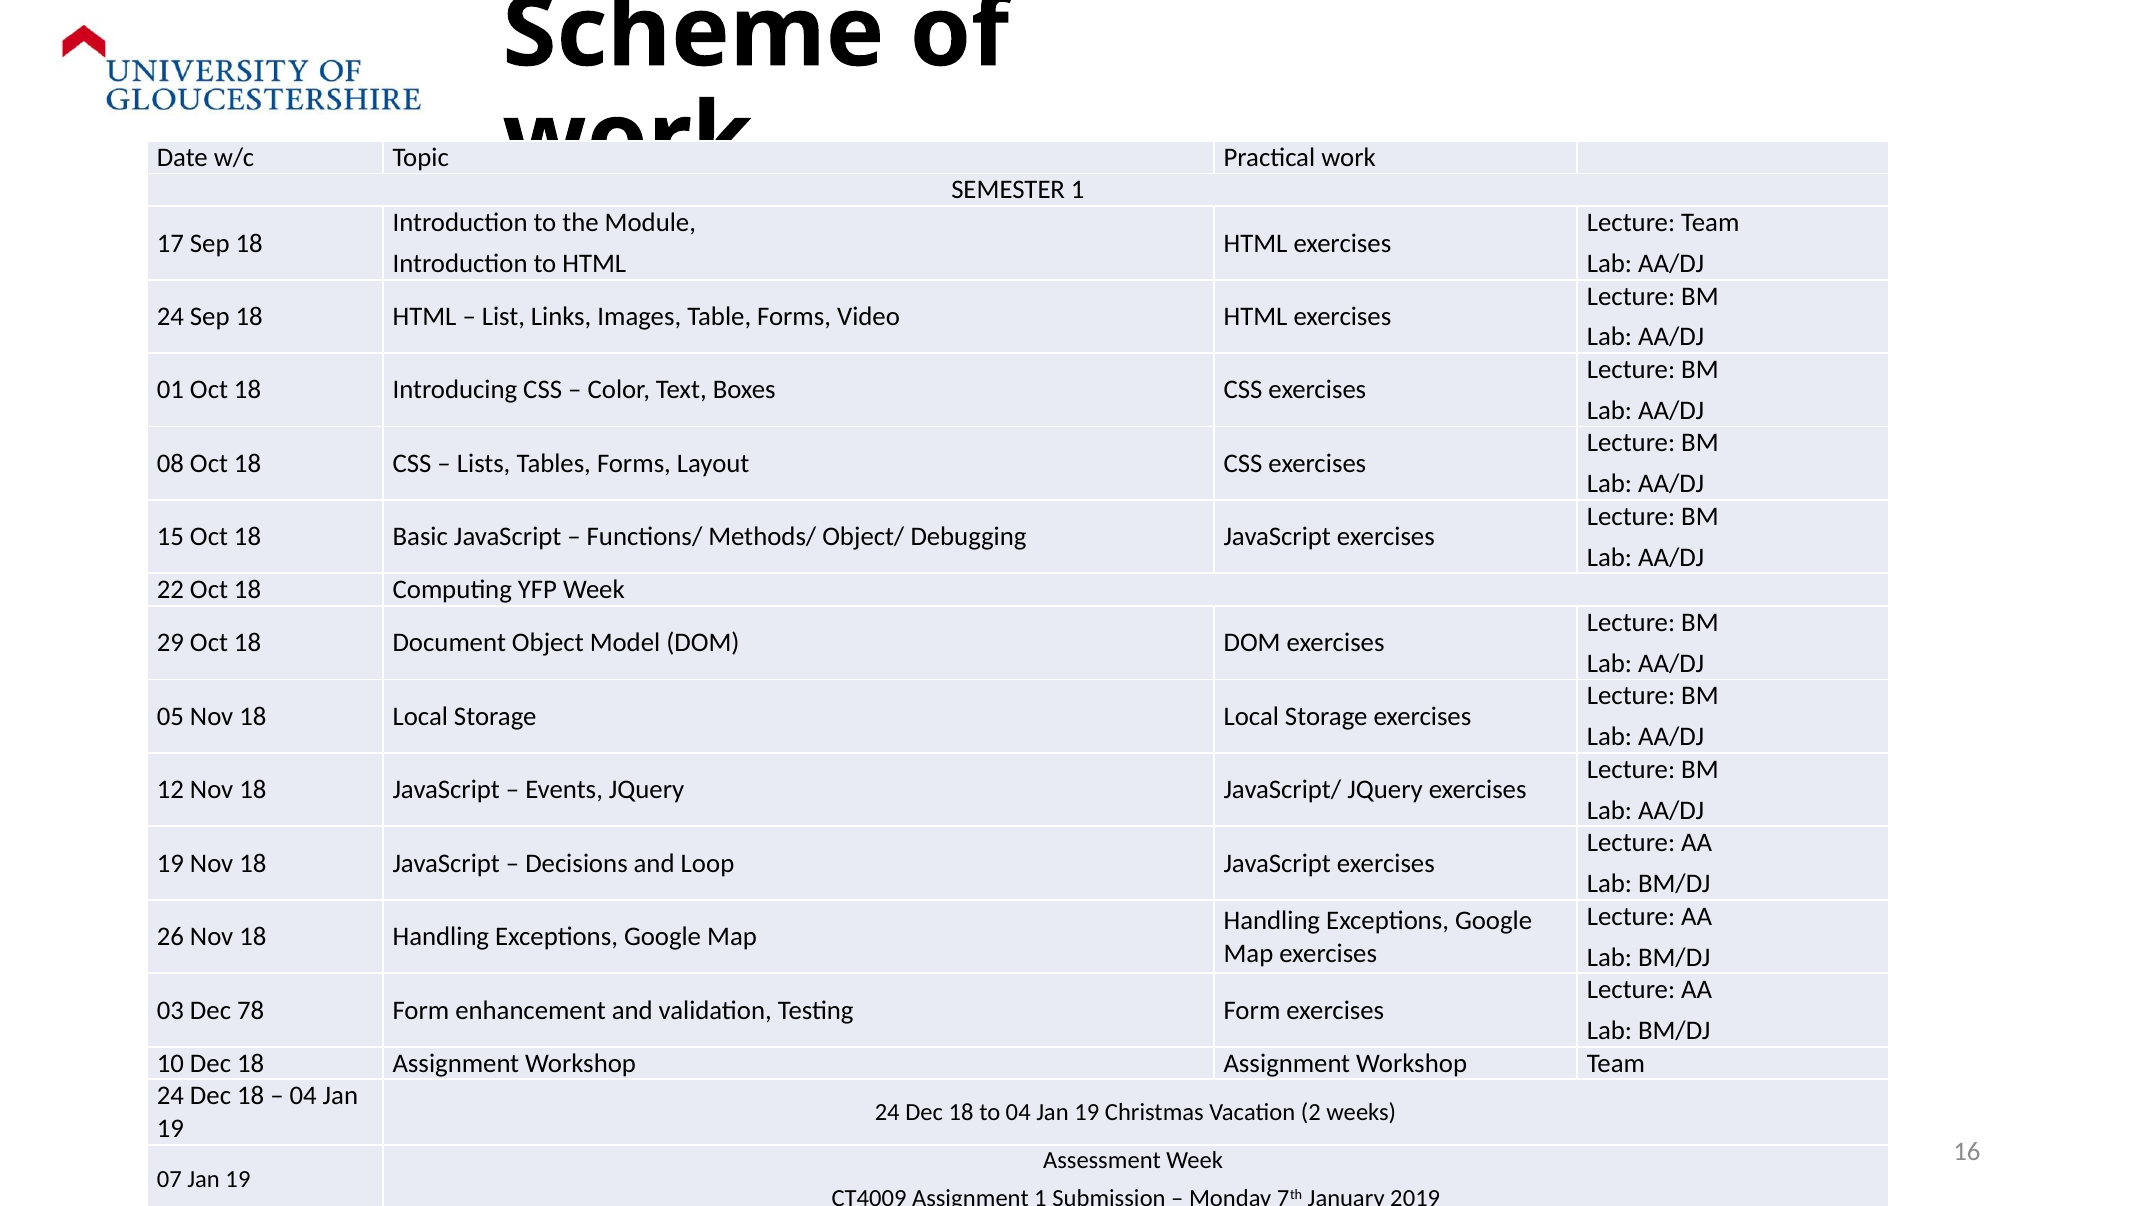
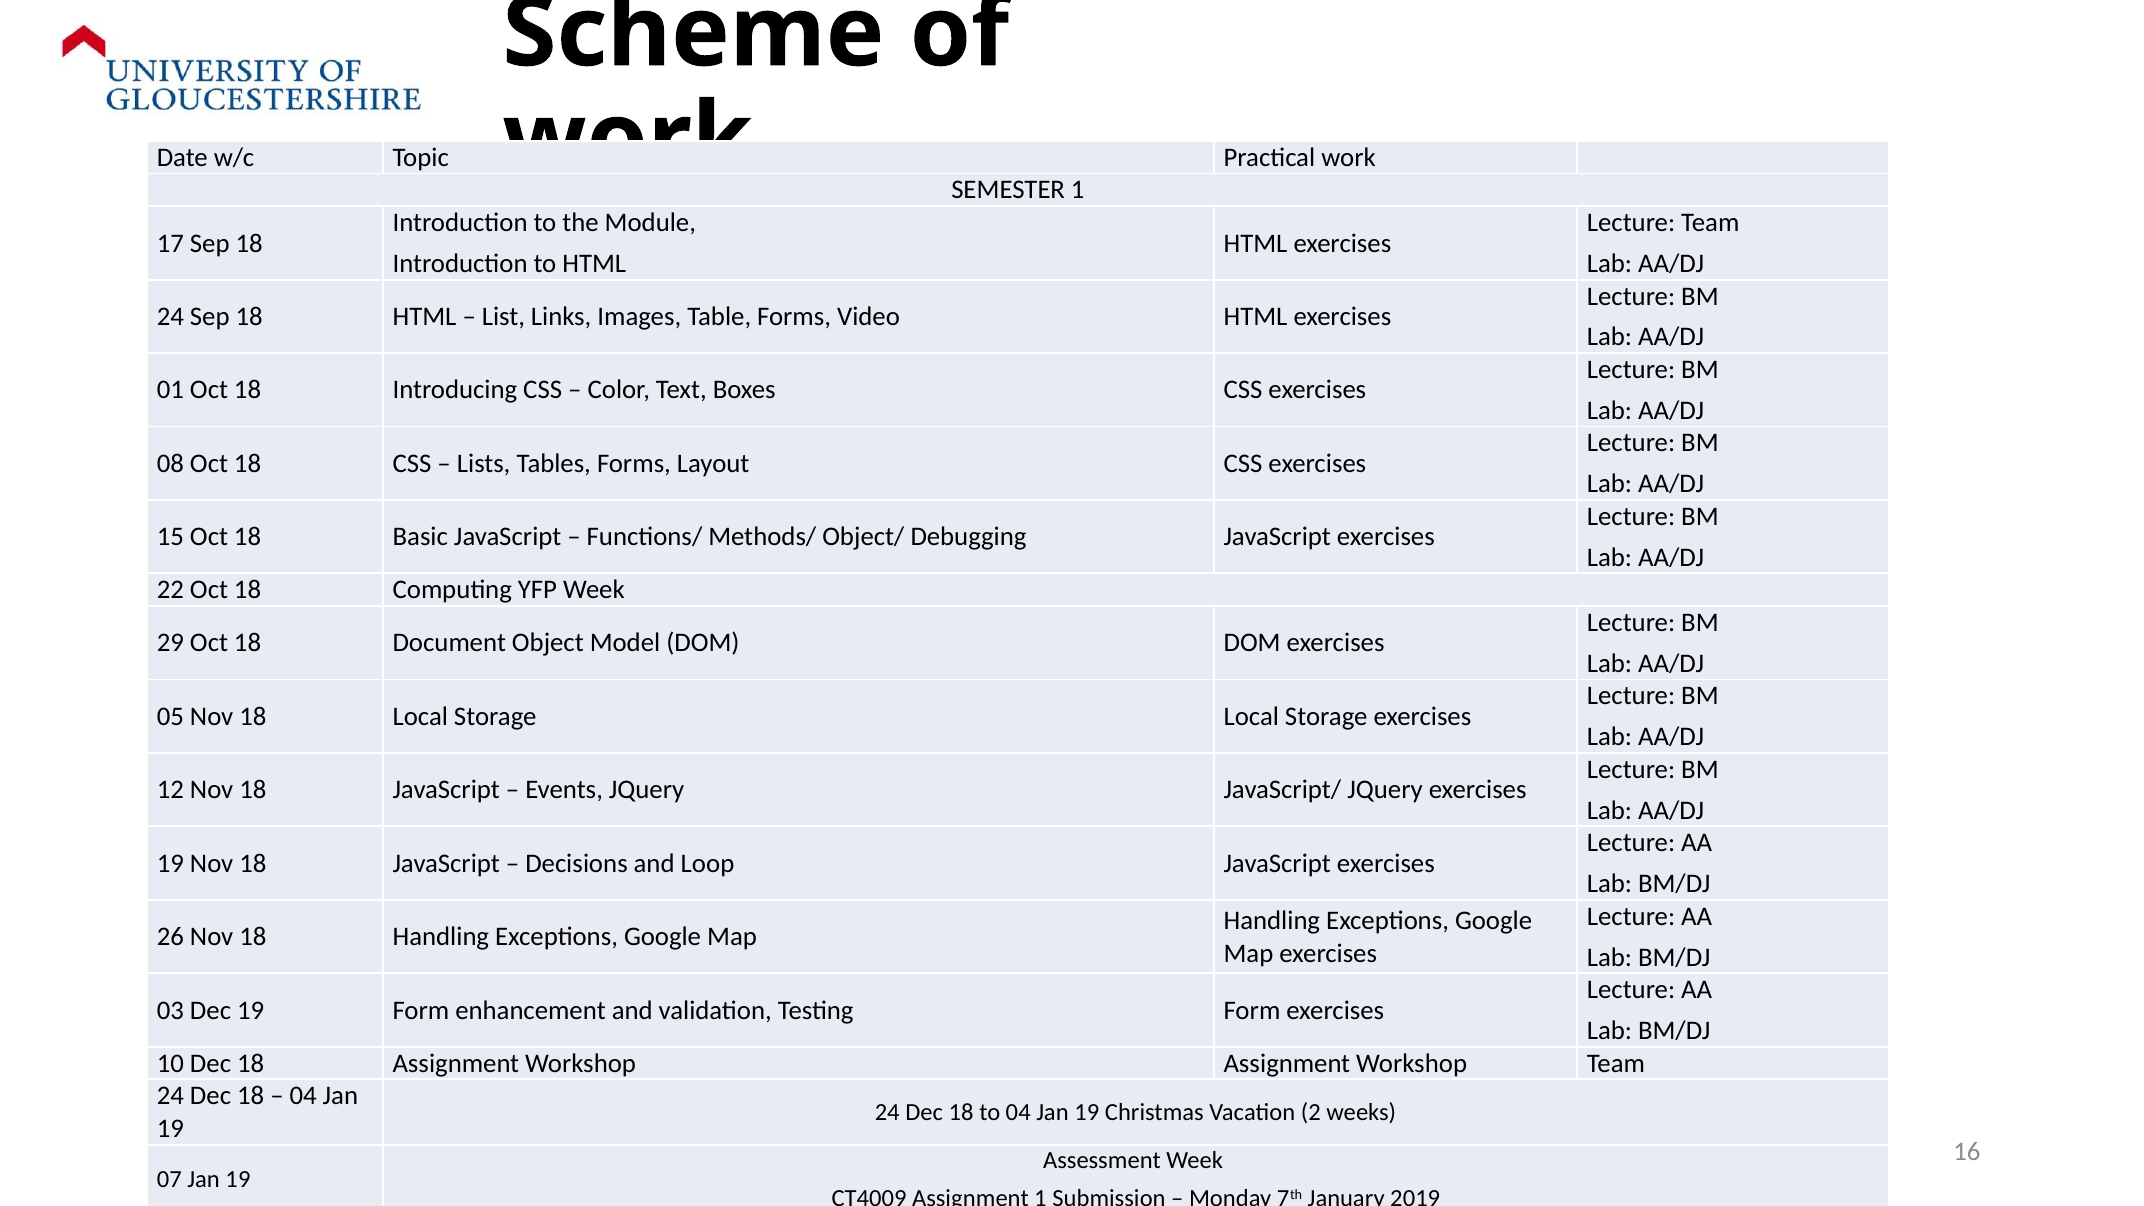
Dec 78: 78 -> 19 (251, 1010)
